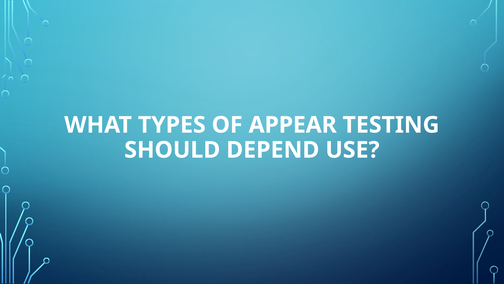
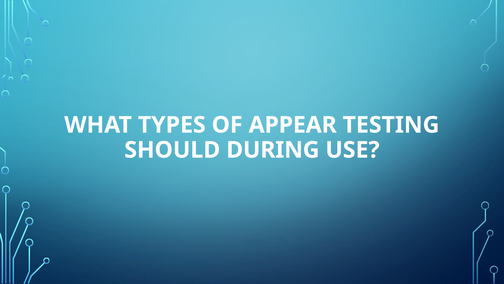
DEPEND: DEPEND -> DURING (273, 150)
